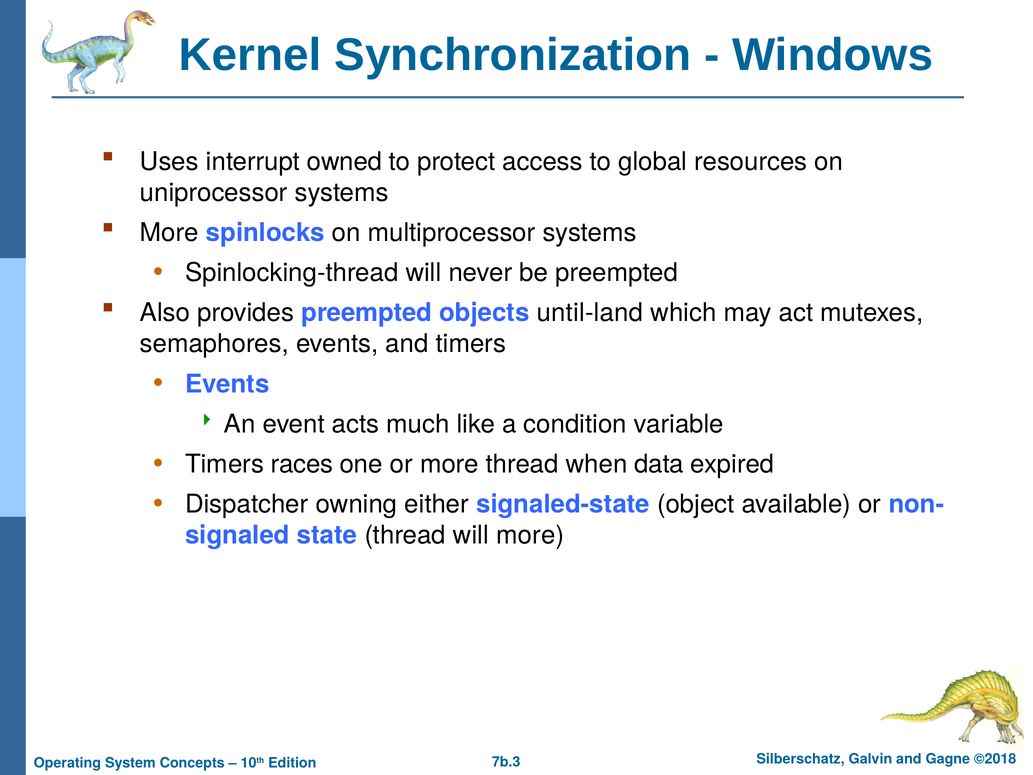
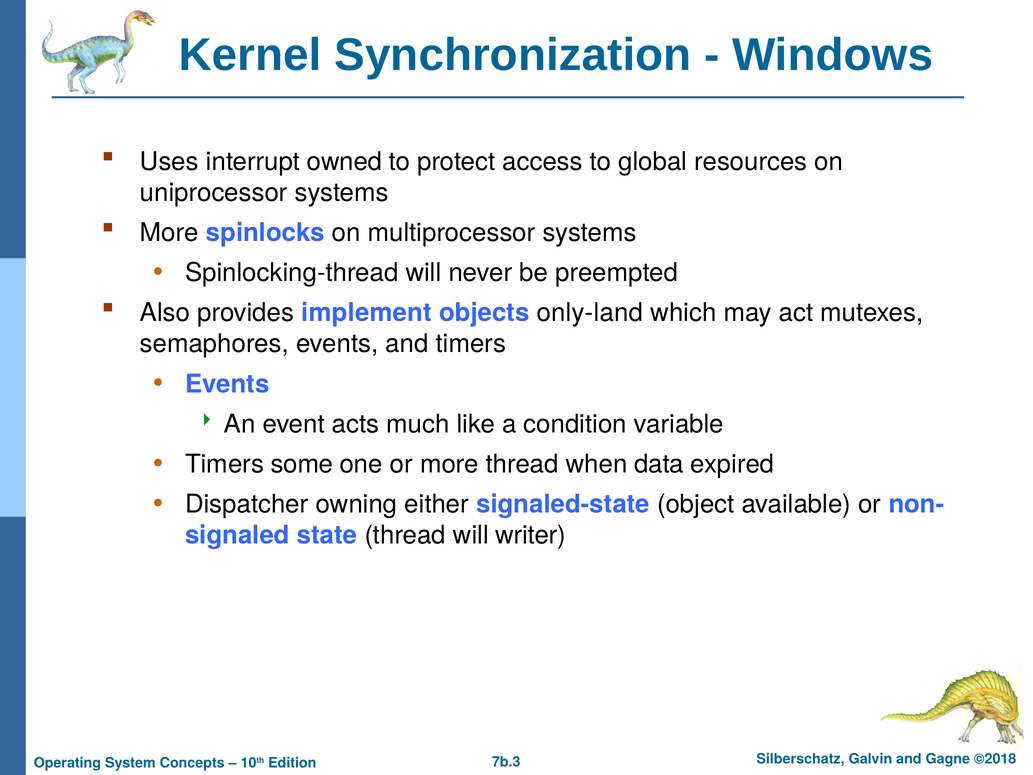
provides preempted: preempted -> implement (367, 313)
until-land: until-land -> only-land (590, 313)
races: races -> some (302, 464)
will more: more -> writer (531, 535)
